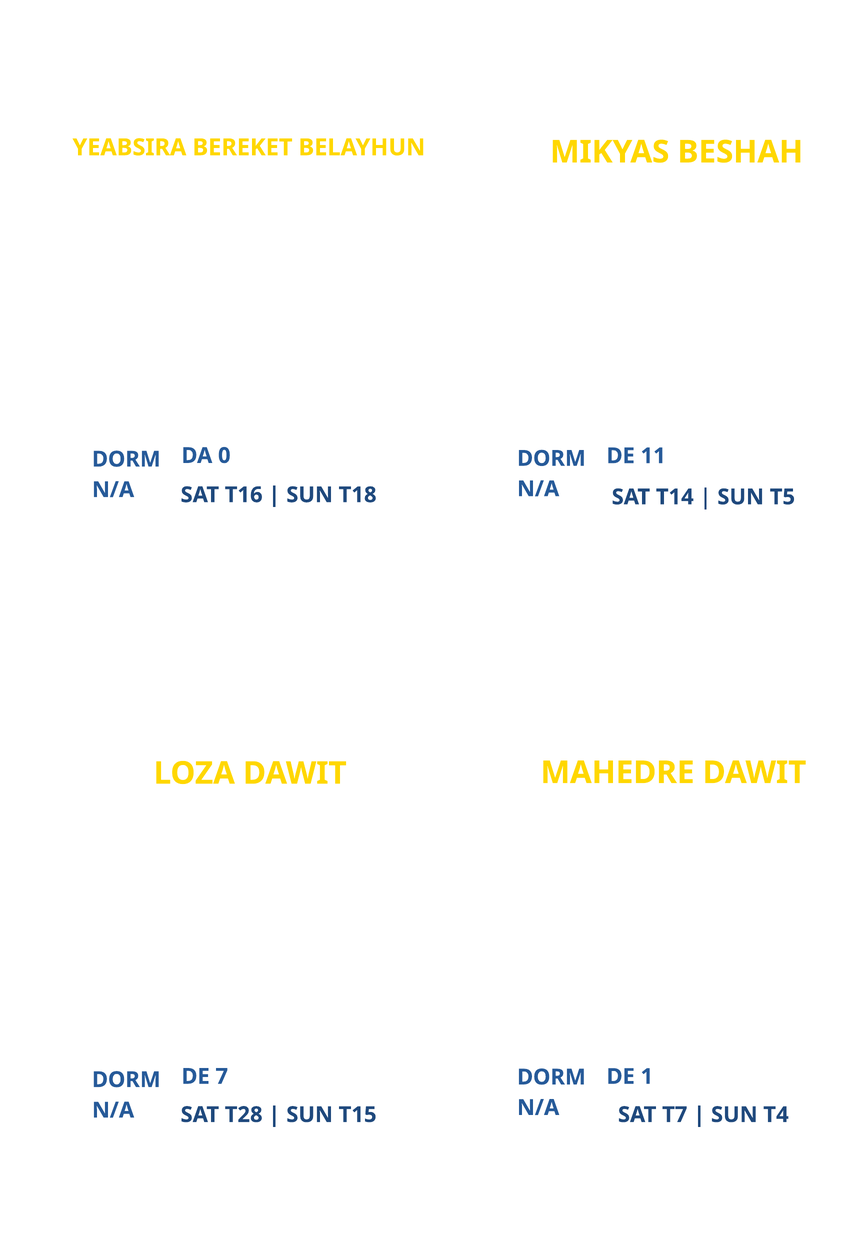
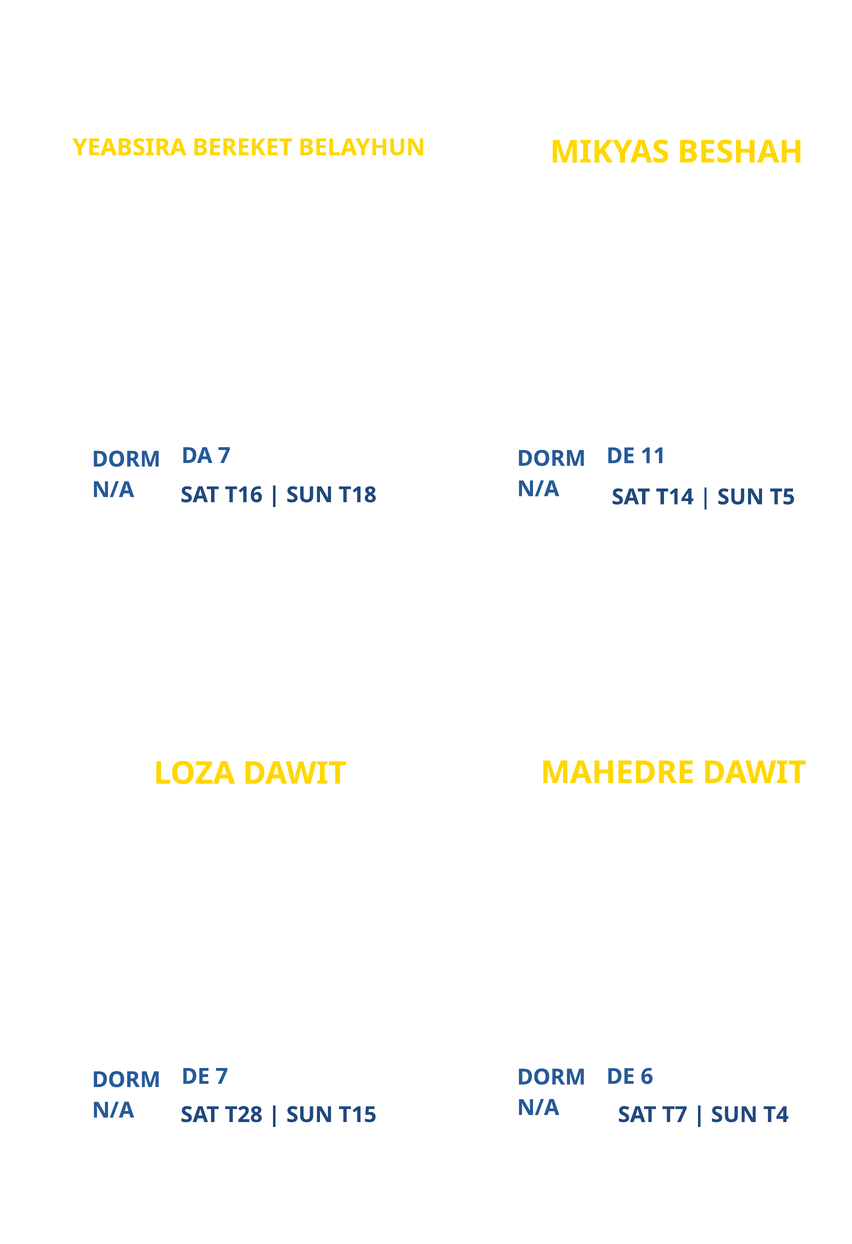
DA 0: 0 -> 7 (224, 456)
1: 1 -> 6 (647, 1077)
